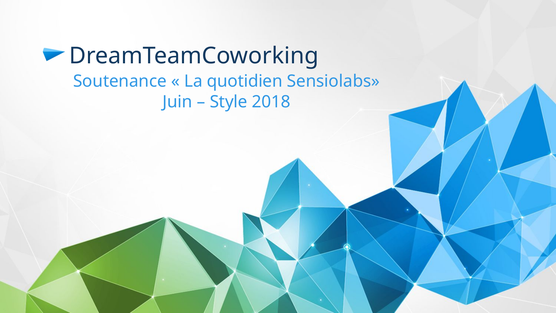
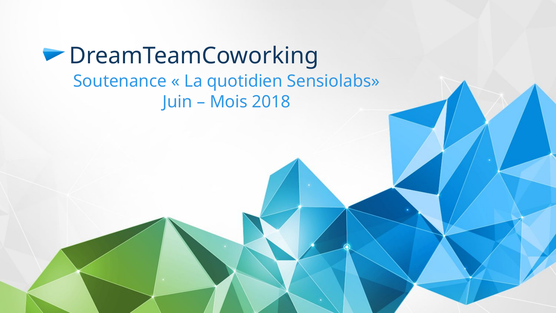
Style: Style -> Mois (229, 102)
